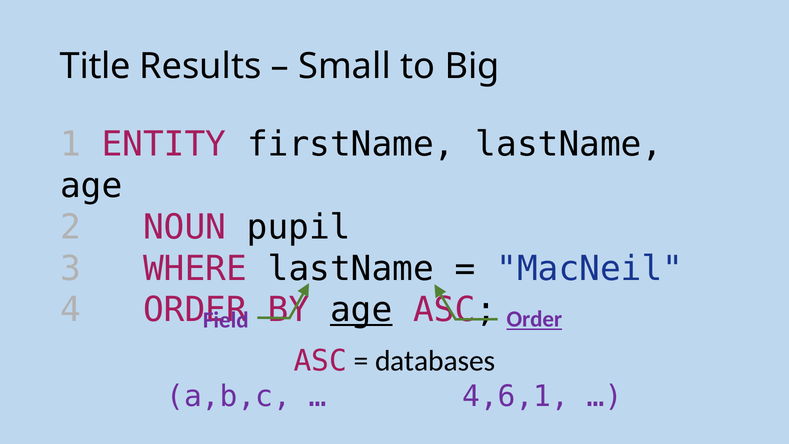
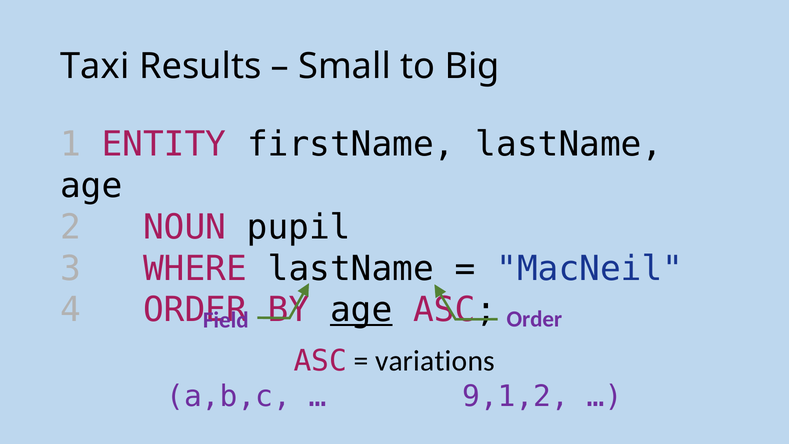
Title: Title -> Taxi (95, 66)
Order underline: present -> none (534, 319)
databases: databases -> variations (435, 361)
4,6,1: 4,6,1 -> 9,1,2 (516, 396)
